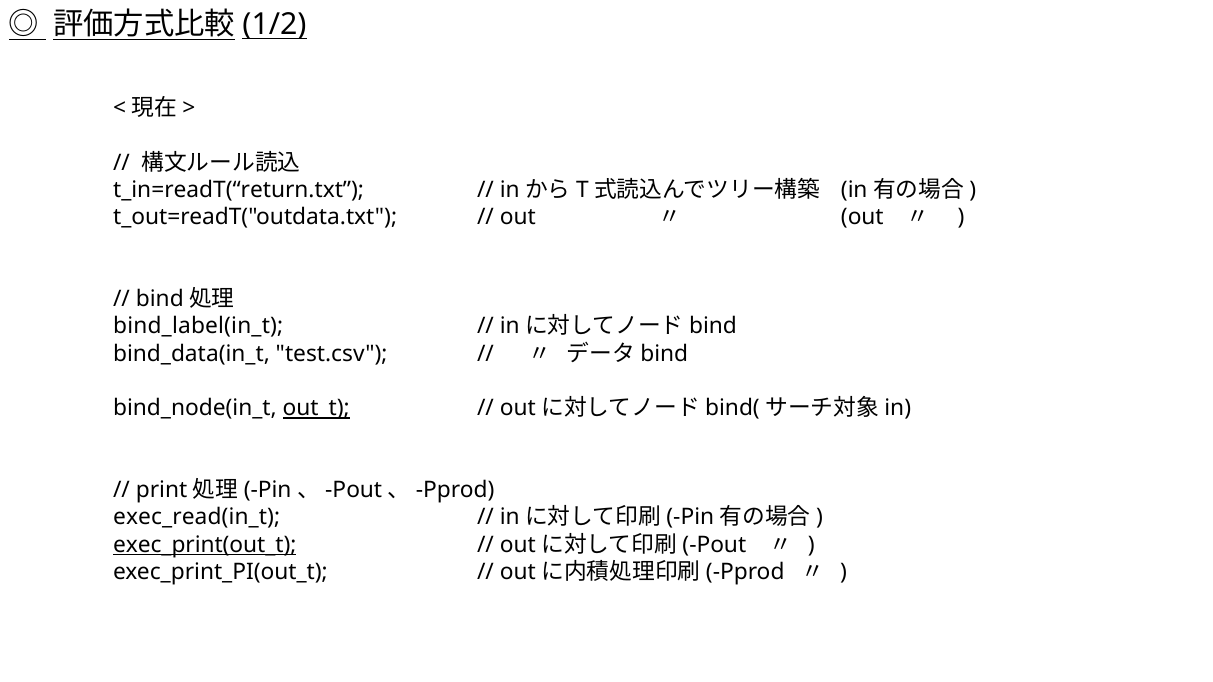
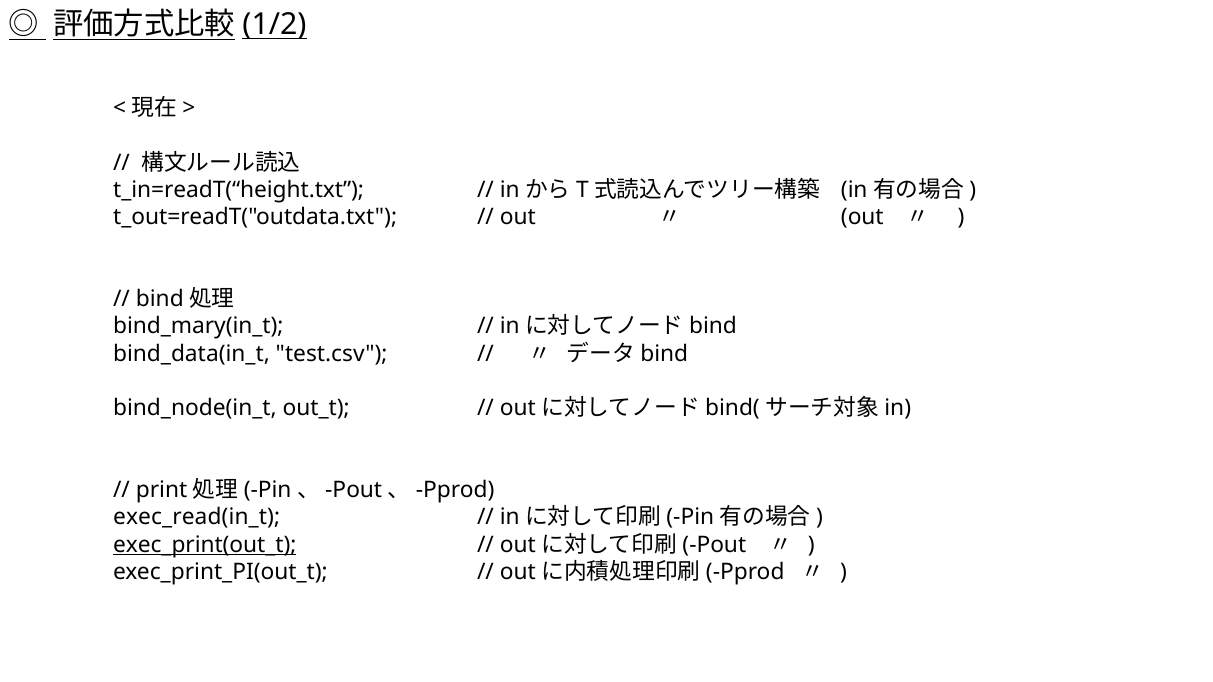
t_in=readT(“return.txt: t_in=readT(“return.txt -> t_in=readT(“height.txt (239, 190)
bind_label(in_t: bind_label(in_t -> bind_mary(in_t (198, 327)
out_t underline: present -> none (316, 408)
